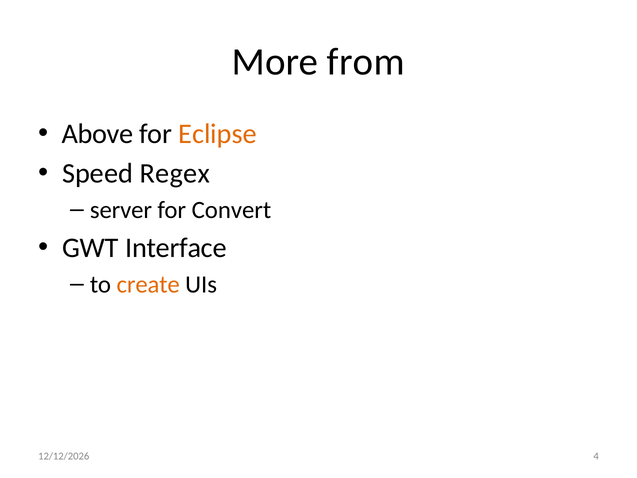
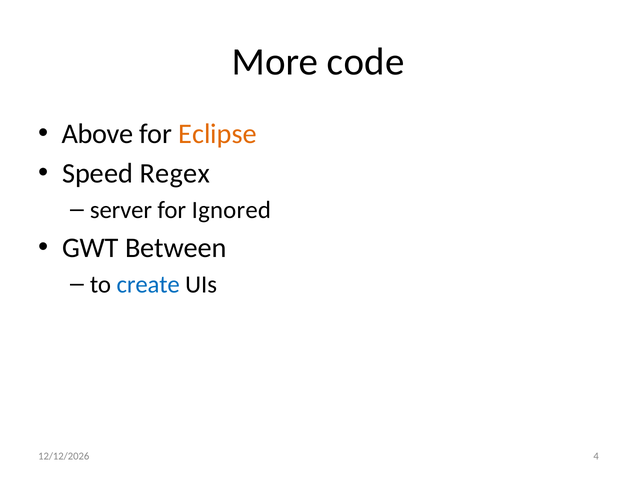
from: from -> code (366, 62)
Convert: Convert -> Ignored (231, 210)
Interface: Interface -> Between (176, 248)
create colour: orange -> blue (148, 284)
